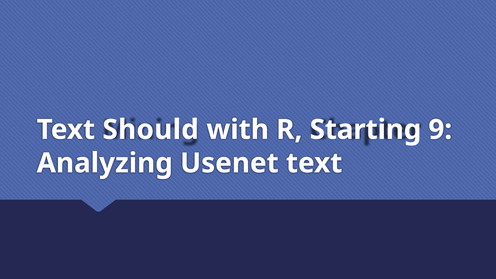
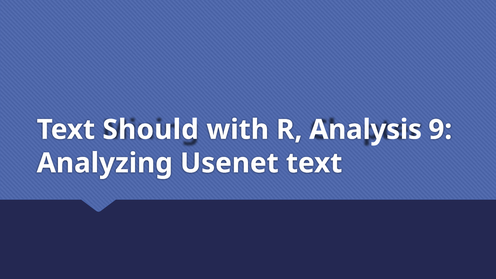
Starting: Starting -> Analysis (366, 130)
